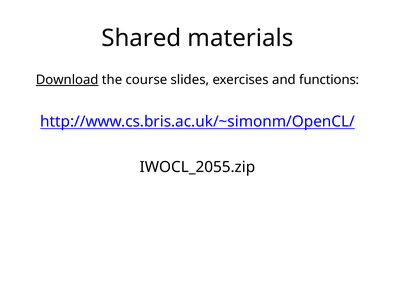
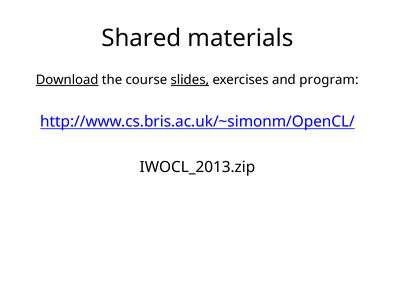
slides underline: none -> present (190, 80)
functions: functions -> program (329, 80)
IWOCL_2055.zip: IWOCL_2055.zip -> IWOCL_2013.zip (198, 167)
